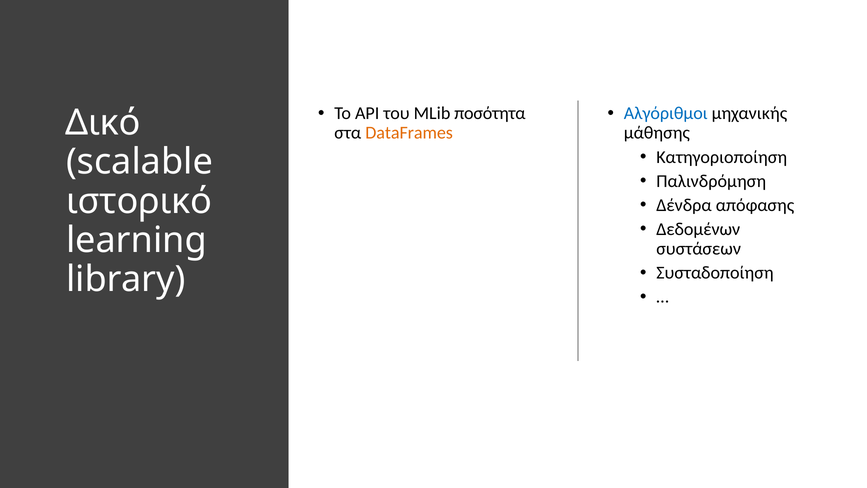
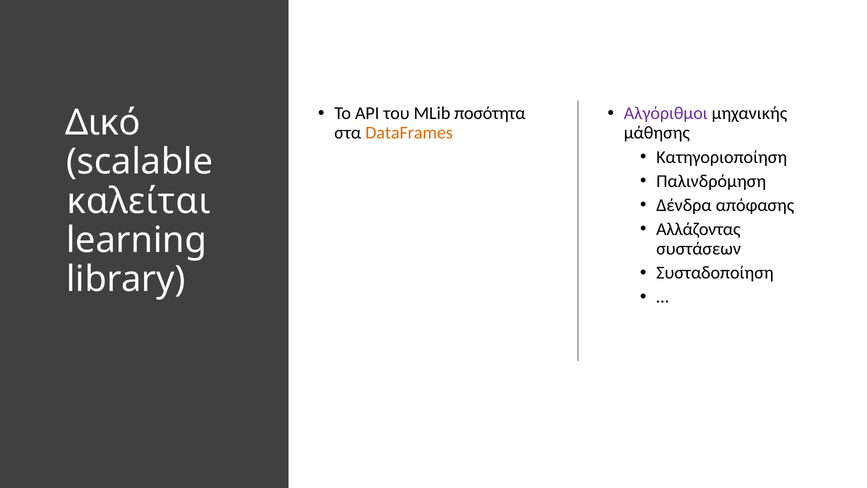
Αλγόριθμοι colour: blue -> purple (666, 113)
ιστορικό: ιστορικό -> καλείται (139, 201)
Δεδομένων: Δεδομένων -> Αλλάζοντας (698, 229)
